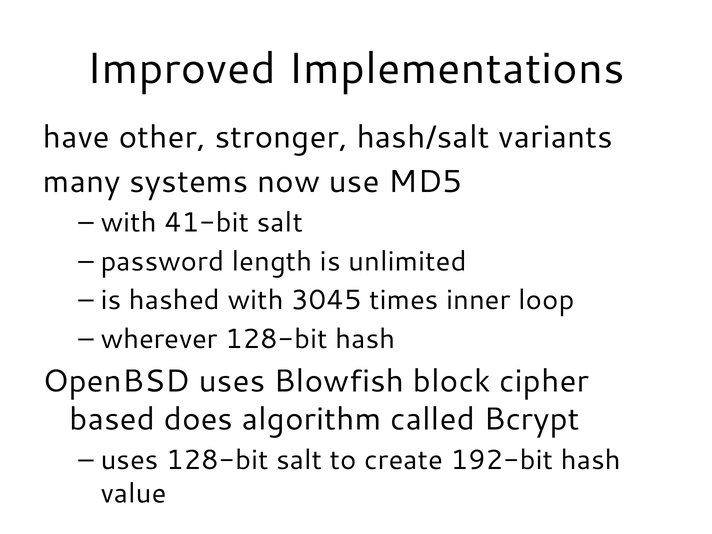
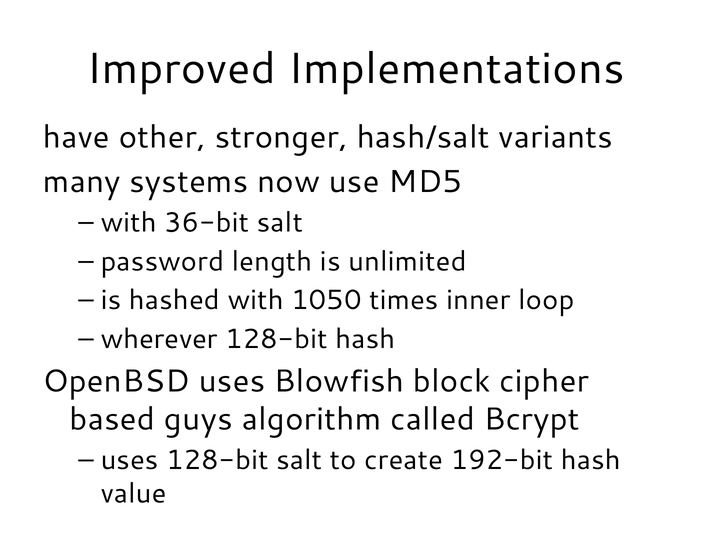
41-bit: 41-bit -> 36-bit (207, 223)
3045: 3045 -> 1050 (326, 300)
does: does -> guys (198, 419)
